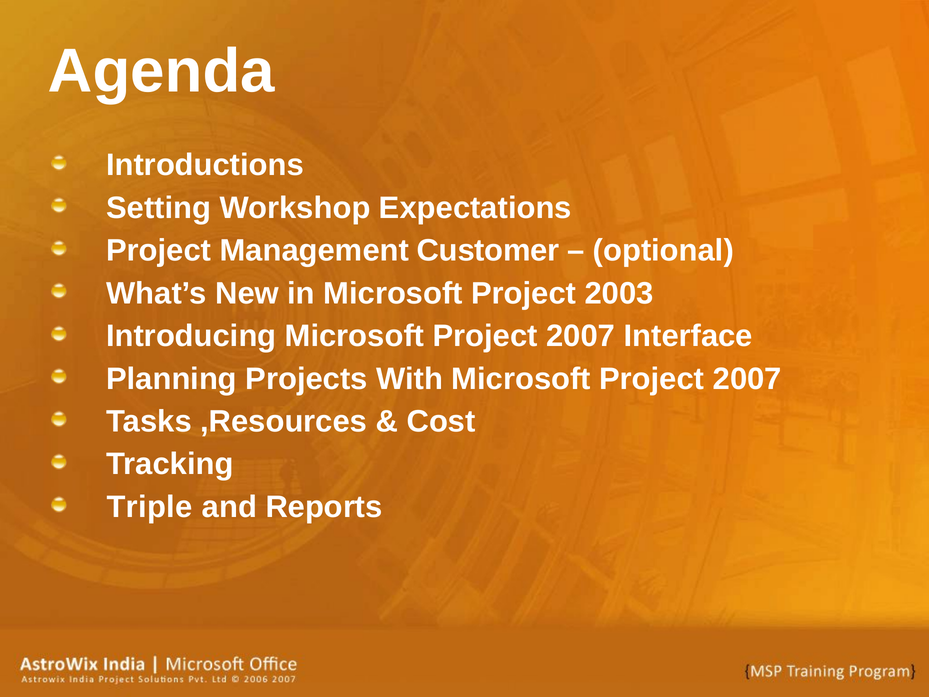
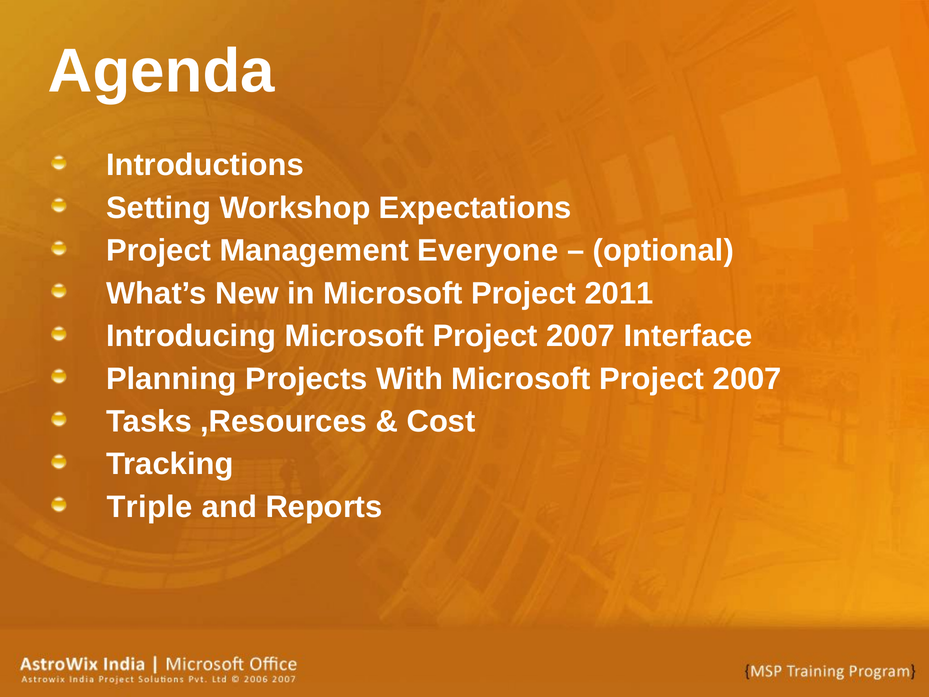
Customer: Customer -> Everyone (488, 250)
2003: 2003 -> 2011 (619, 293)
